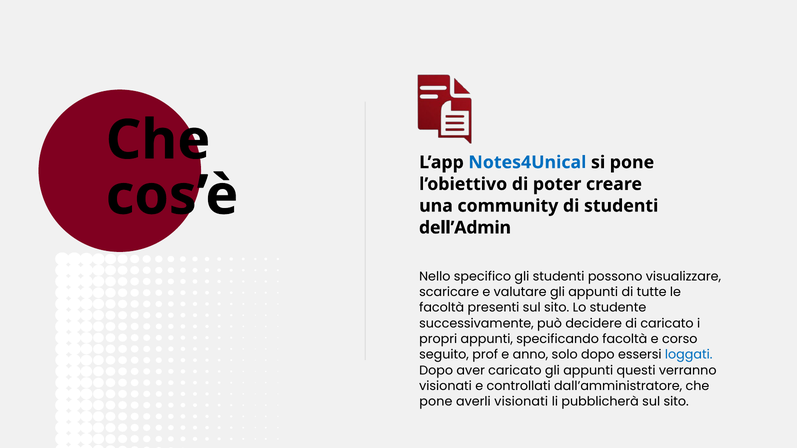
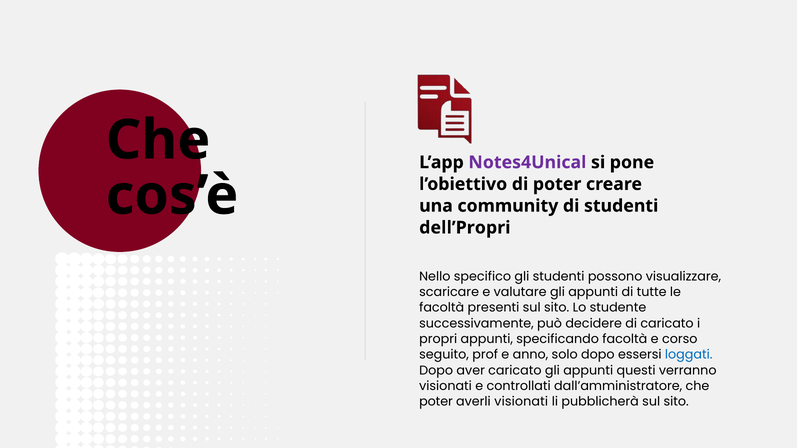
Notes4Unical colour: blue -> purple (527, 162)
dell’Admin: dell’Admin -> dell’Propri (465, 228)
pone: pone -> poter (436, 402)
